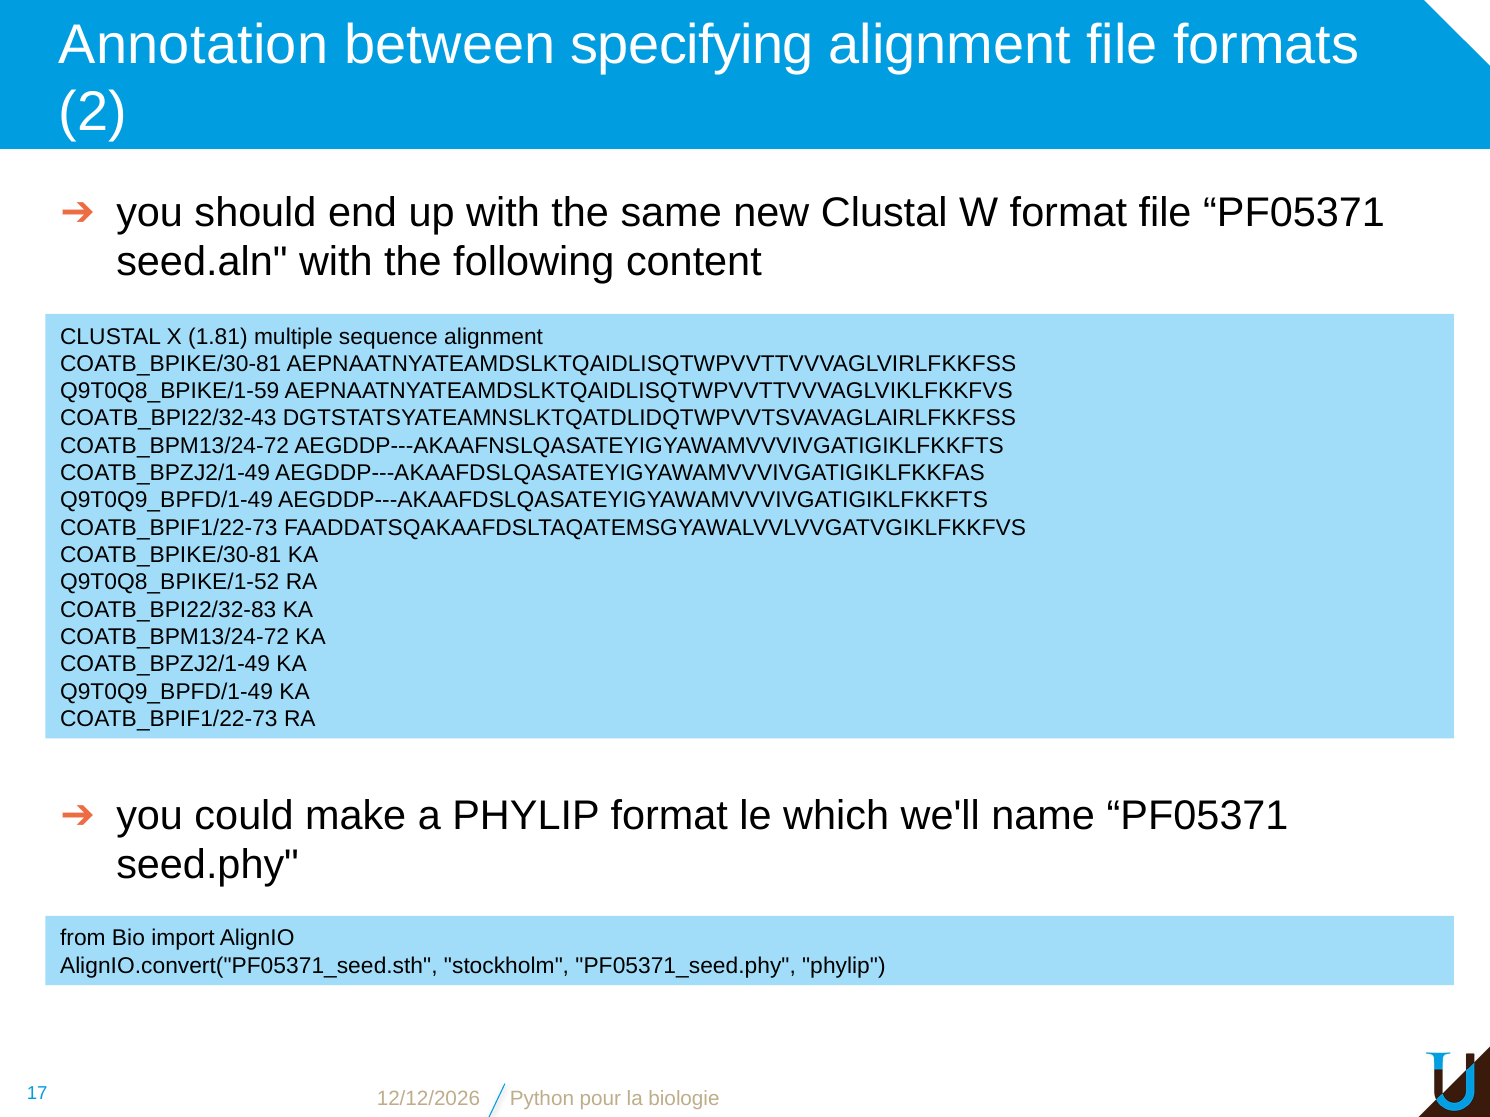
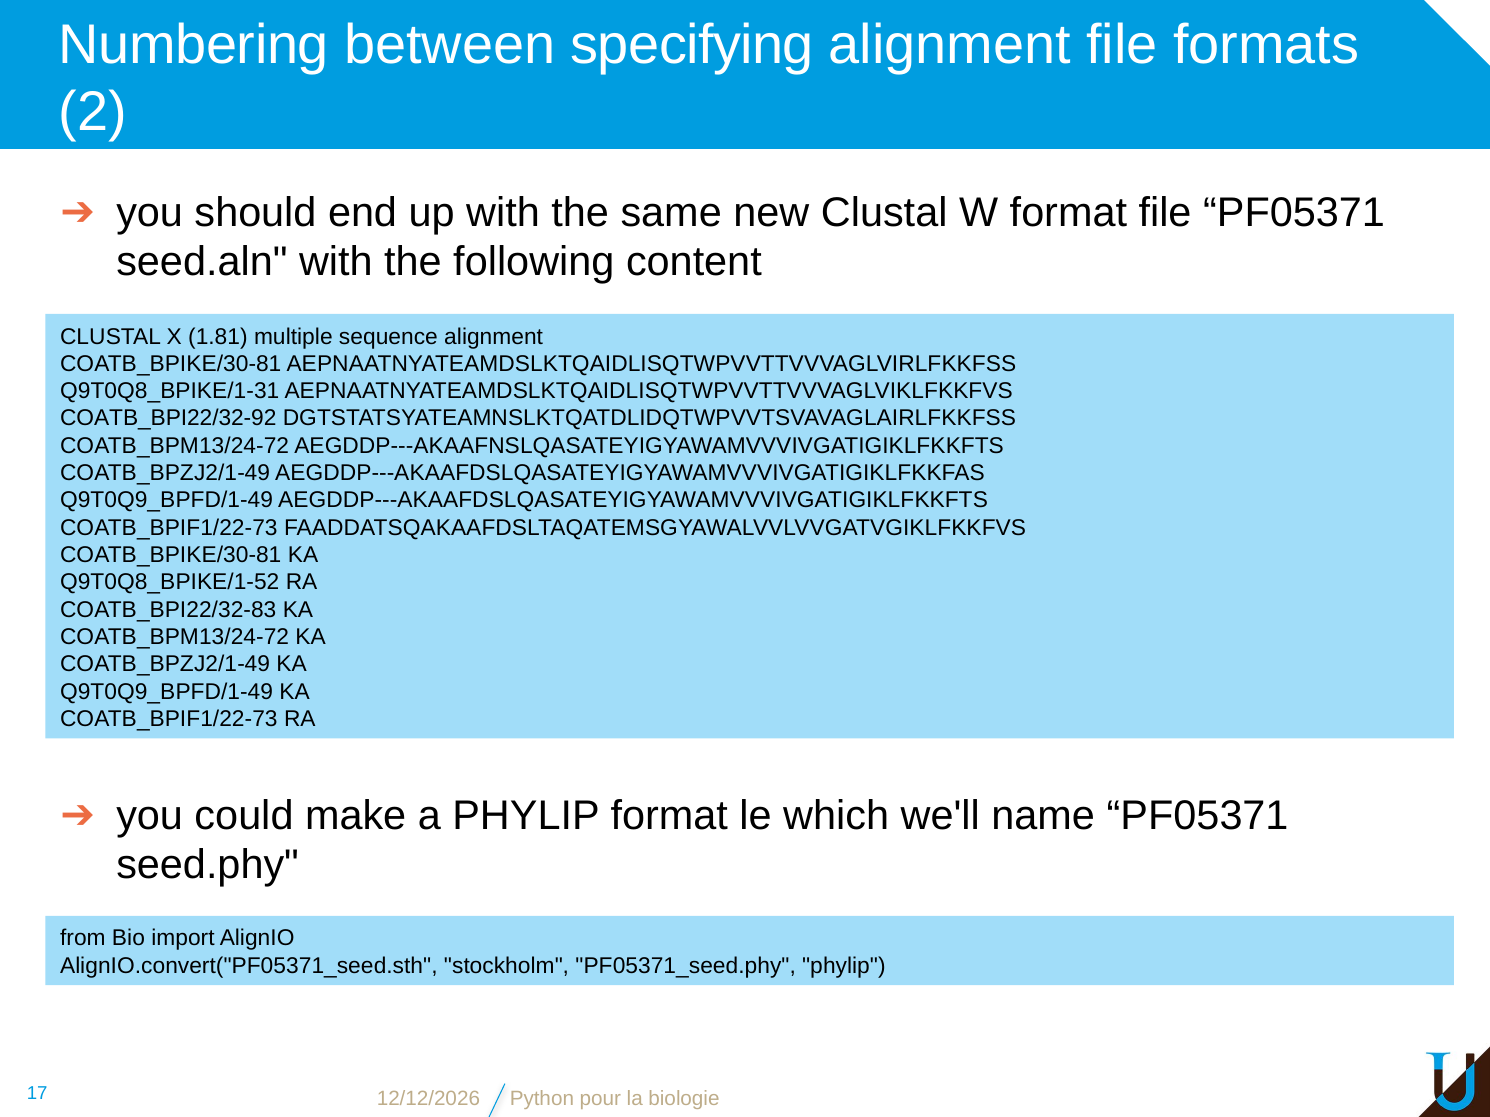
Annotation: Annotation -> Numbering (194, 45)
Q9T0Q8_BPIKE/1-59: Q9T0Q8_BPIKE/1-59 -> Q9T0Q8_BPIKE/1-31 (170, 391)
COATB_BPI22/32-43: COATB_BPI22/32-43 -> COATB_BPI22/32-92 (168, 419)
